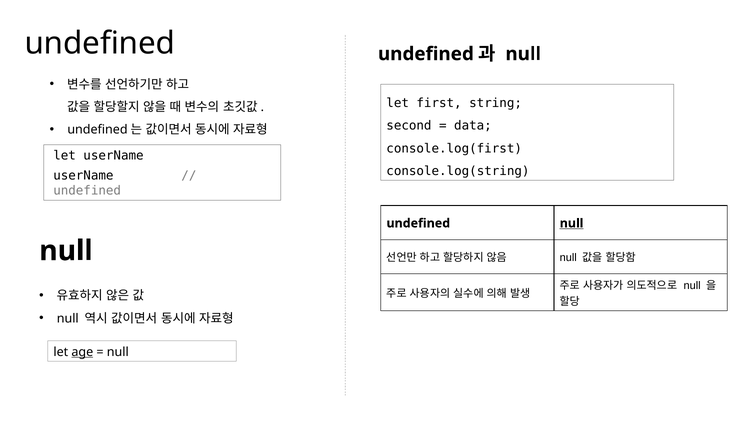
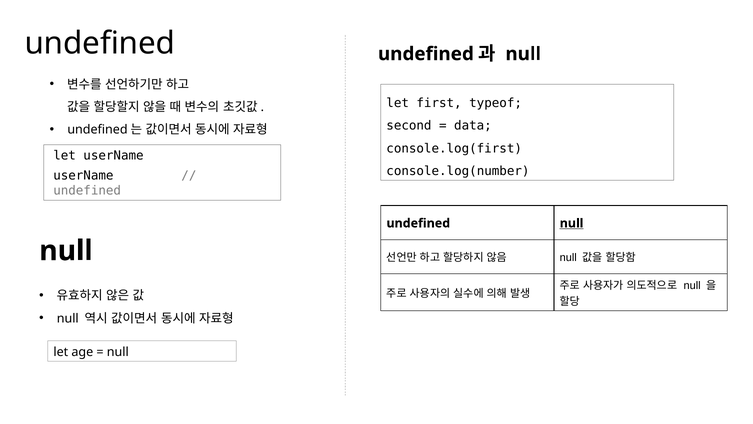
string: string -> typeof (496, 103)
console.log(string: console.log(string -> console.log(number (458, 171)
age underline: present -> none (82, 352)
